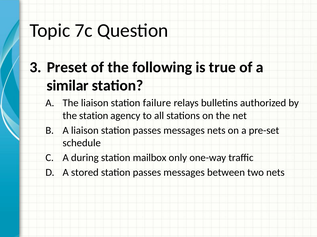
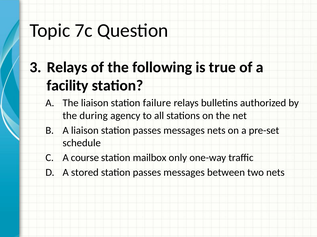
Preset: Preset -> Relays (67, 67)
similar: similar -> facility (68, 86)
the station: station -> during (94, 116)
during: during -> course (85, 158)
